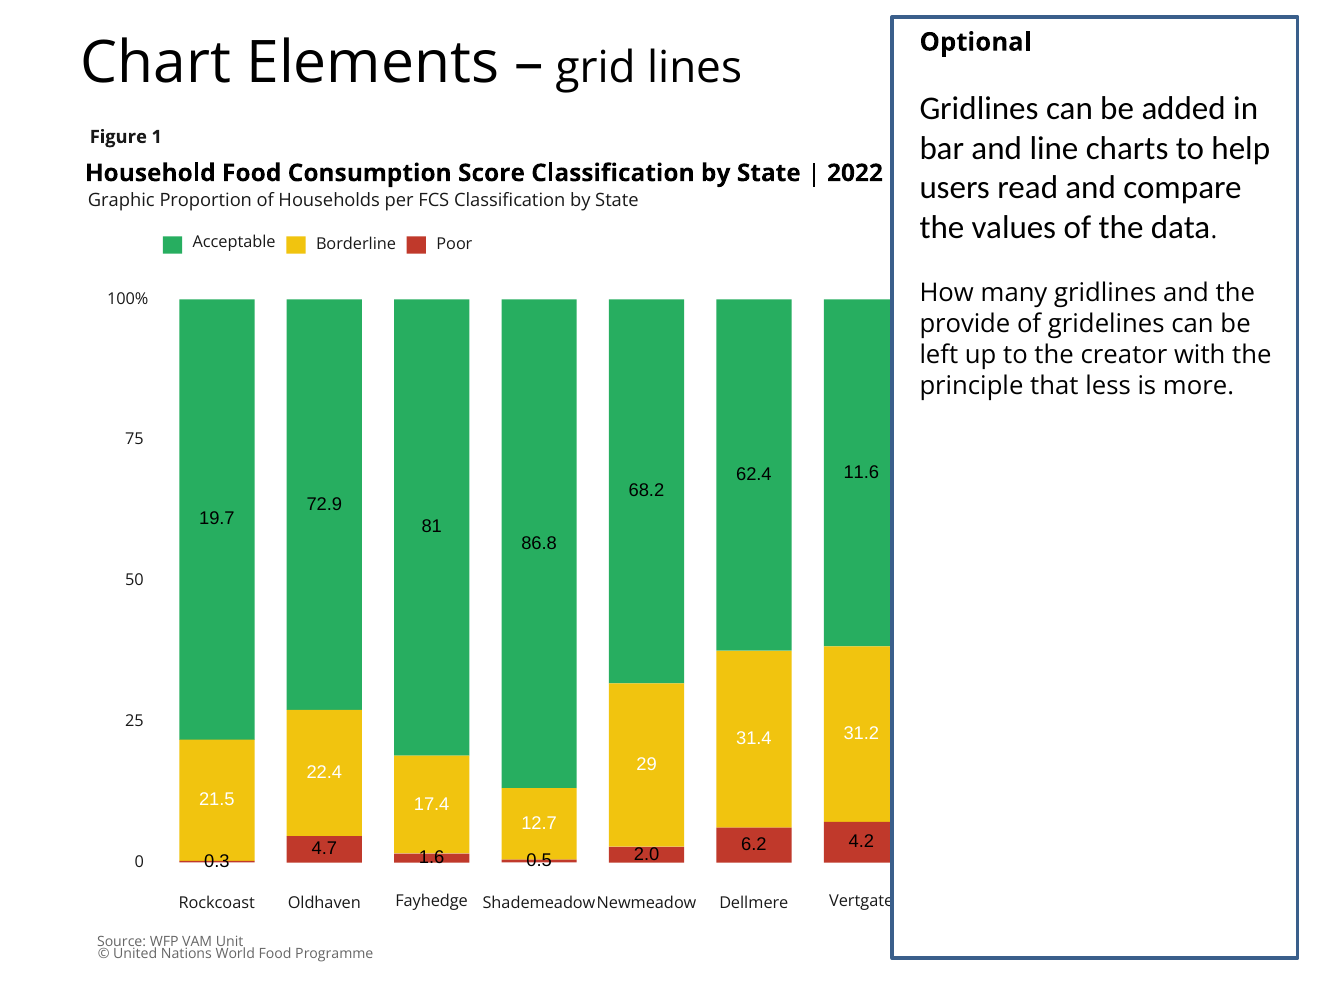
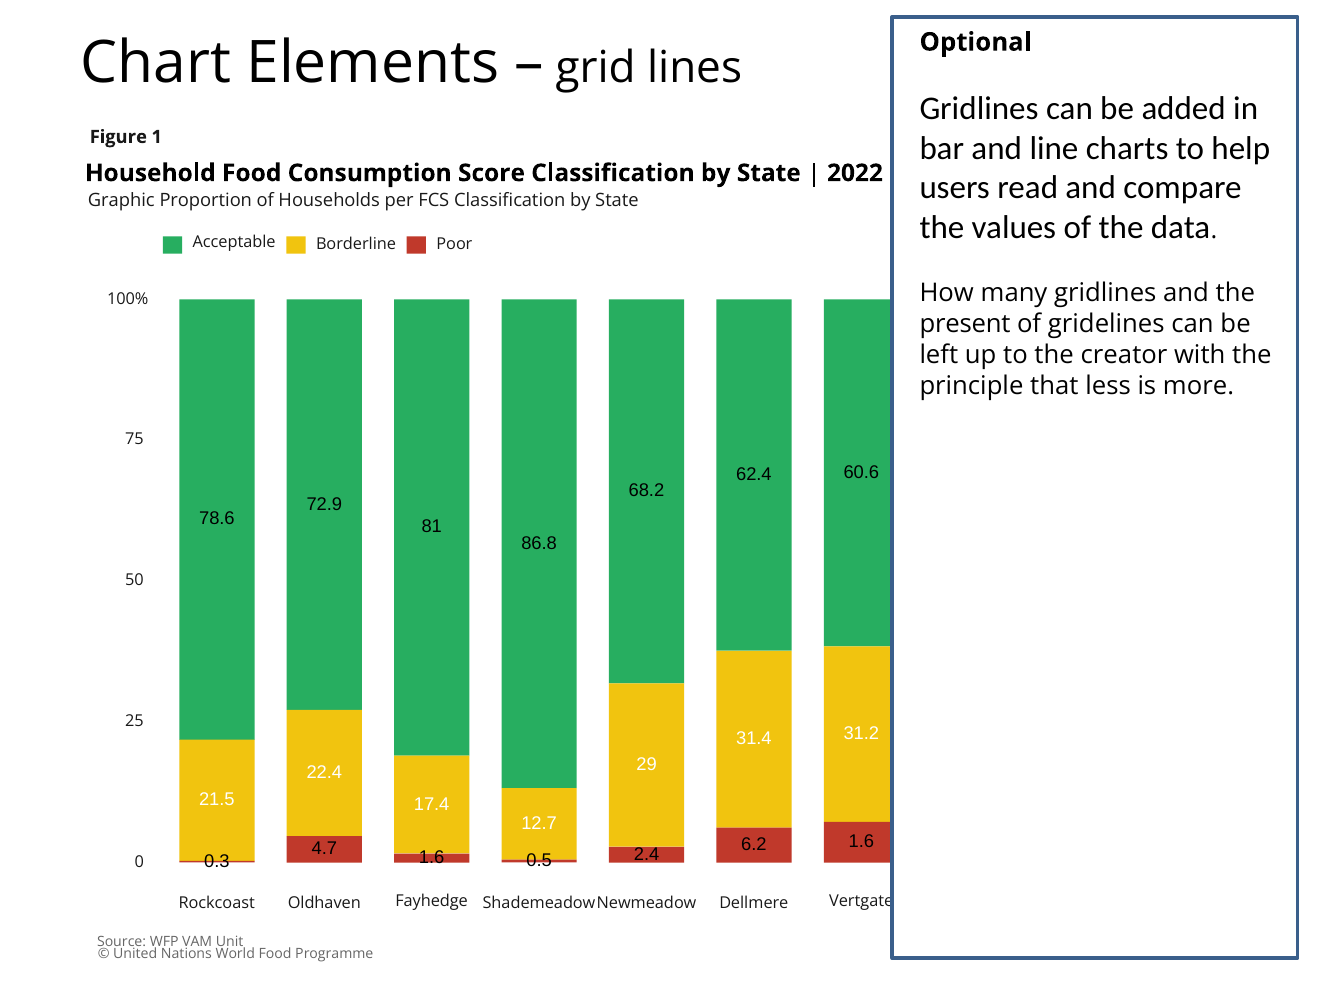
provide: provide -> present (965, 324)
11.6: 11.6 -> 60.6 (861, 472)
19.7: 19.7 -> 78.6 (217, 519)
4.2: 4.2 -> 1.6 (861, 842)
2.0: 2.0 -> 2.4 (647, 854)
